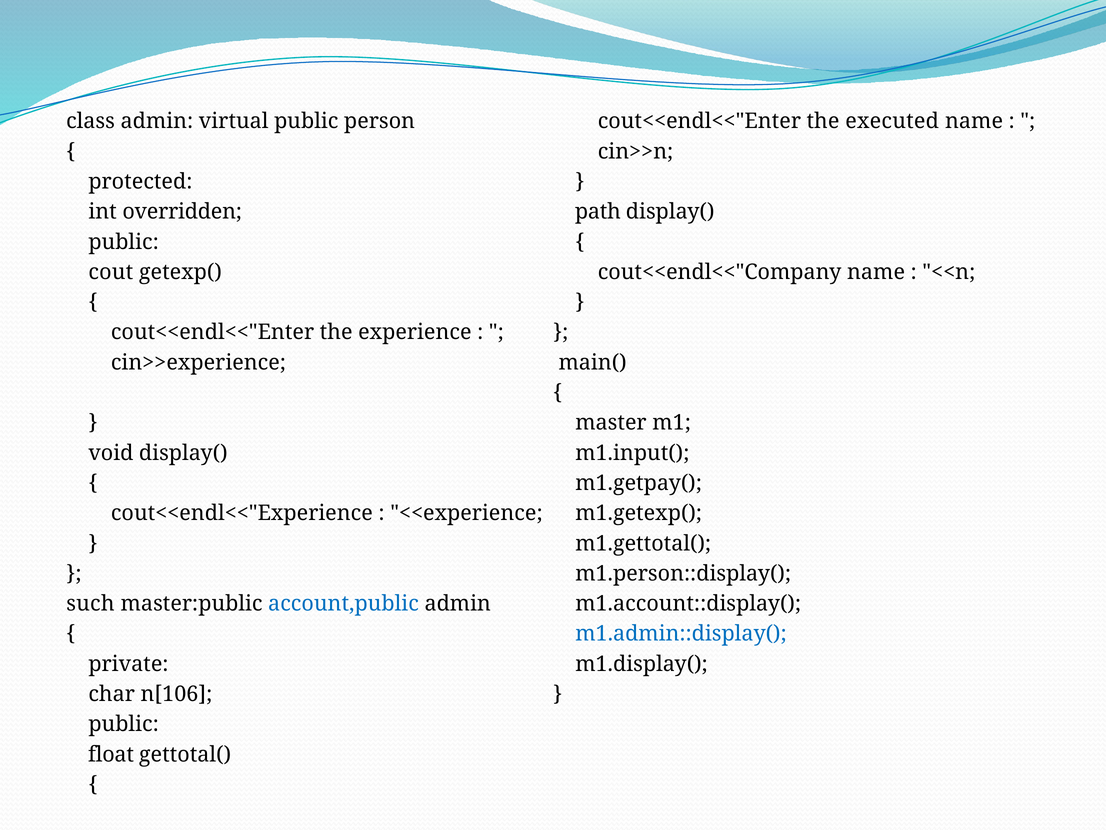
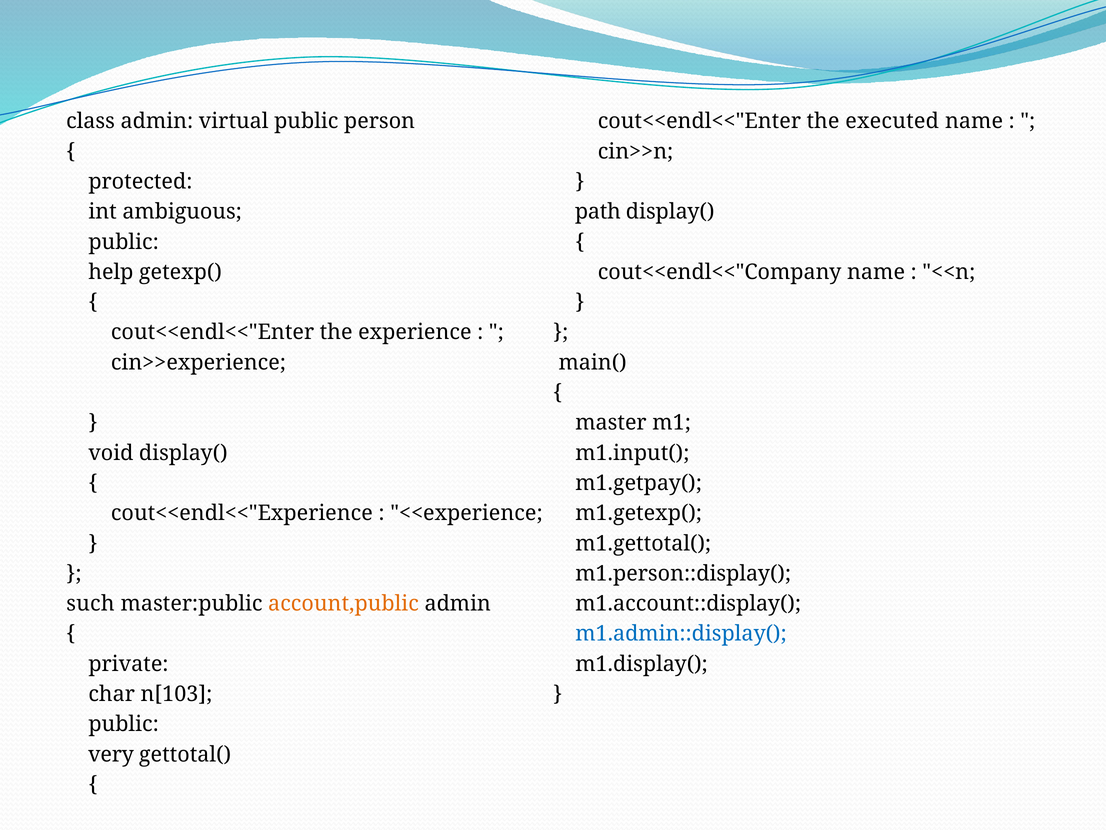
overridden: overridden -> ambiguous (182, 212)
cout: cout -> help (111, 272)
account,public colour: blue -> orange (343, 603)
n[106: n[106 -> n[103 (176, 694)
float: float -> very (111, 754)
